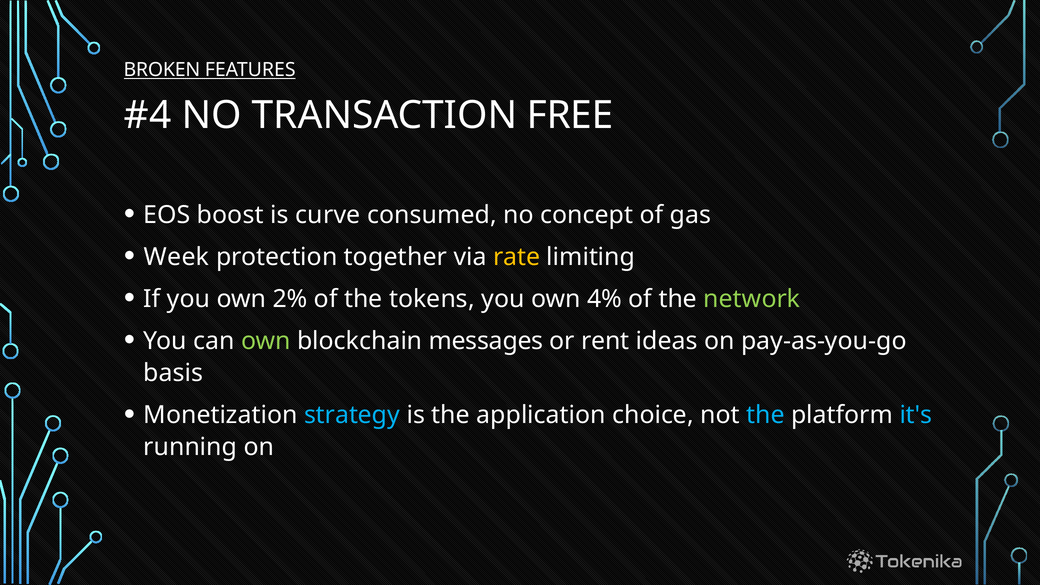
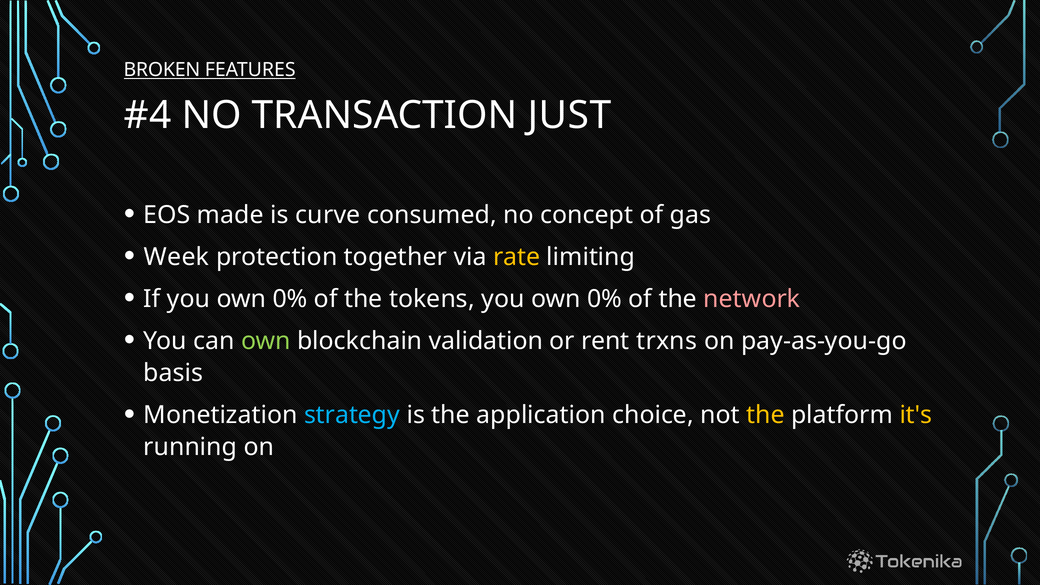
FREE: FREE -> JUST (570, 116)
boost: boost -> made (230, 215)
If you own 2%: 2% -> 0% (290, 299)
tokens you own 4%: 4% -> 0% (605, 299)
network colour: light green -> pink (752, 299)
messages: messages -> validation (486, 341)
ideas: ideas -> trxns (667, 341)
the colour: light blue -> yellow (765, 415)
it's colour: light blue -> yellow (916, 415)
